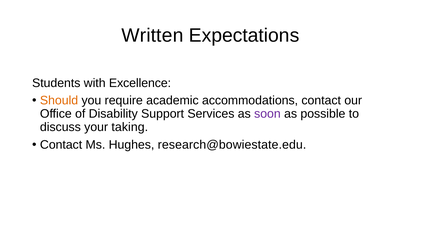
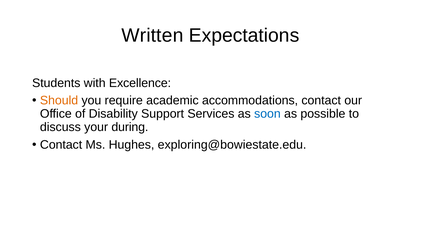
soon colour: purple -> blue (267, 114)
taking: taking -> during (130, 127)
research@bowiestate.edu: research@bowiestate.edu -> exploring@bowiestate.edu (232, 145)
